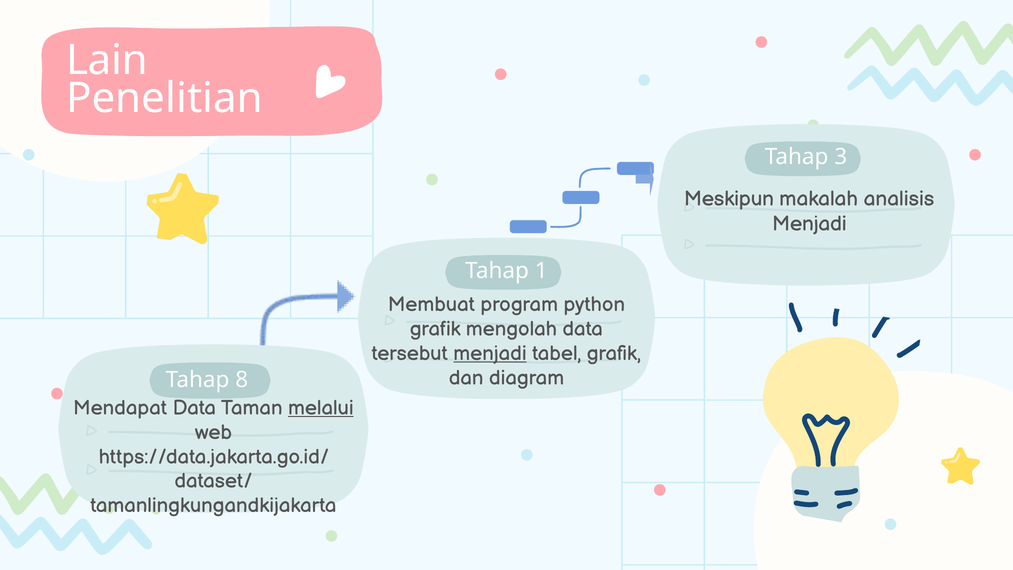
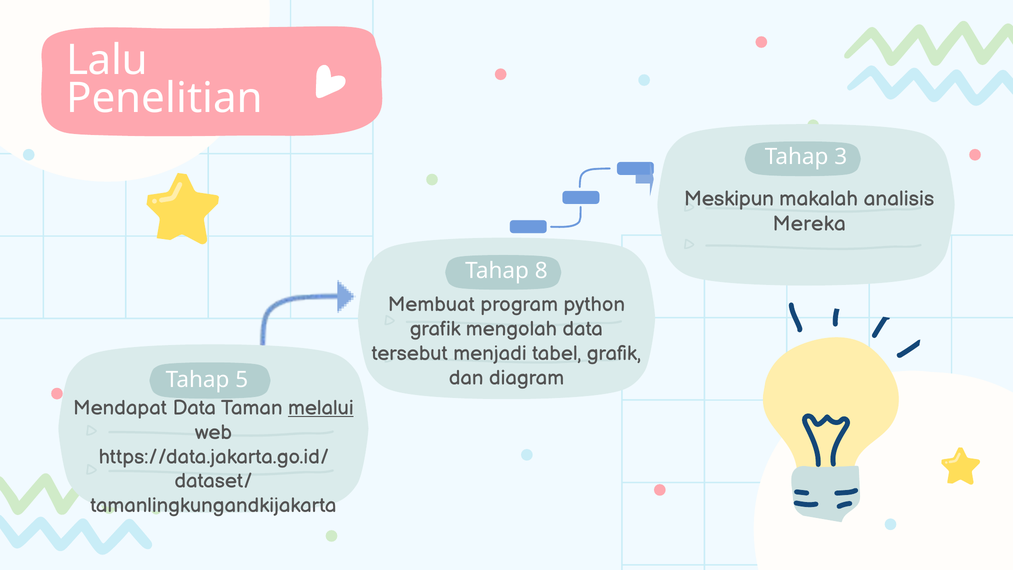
Lain: Lain -> Lalu (107, 60)
Menjadi: Menjadi -> Mereka (809, 224)
1: 1 -> 8 (541, 271)
menjadi underline: present -> none (490, 353)
8: 8 -> 5 (242, 380)
